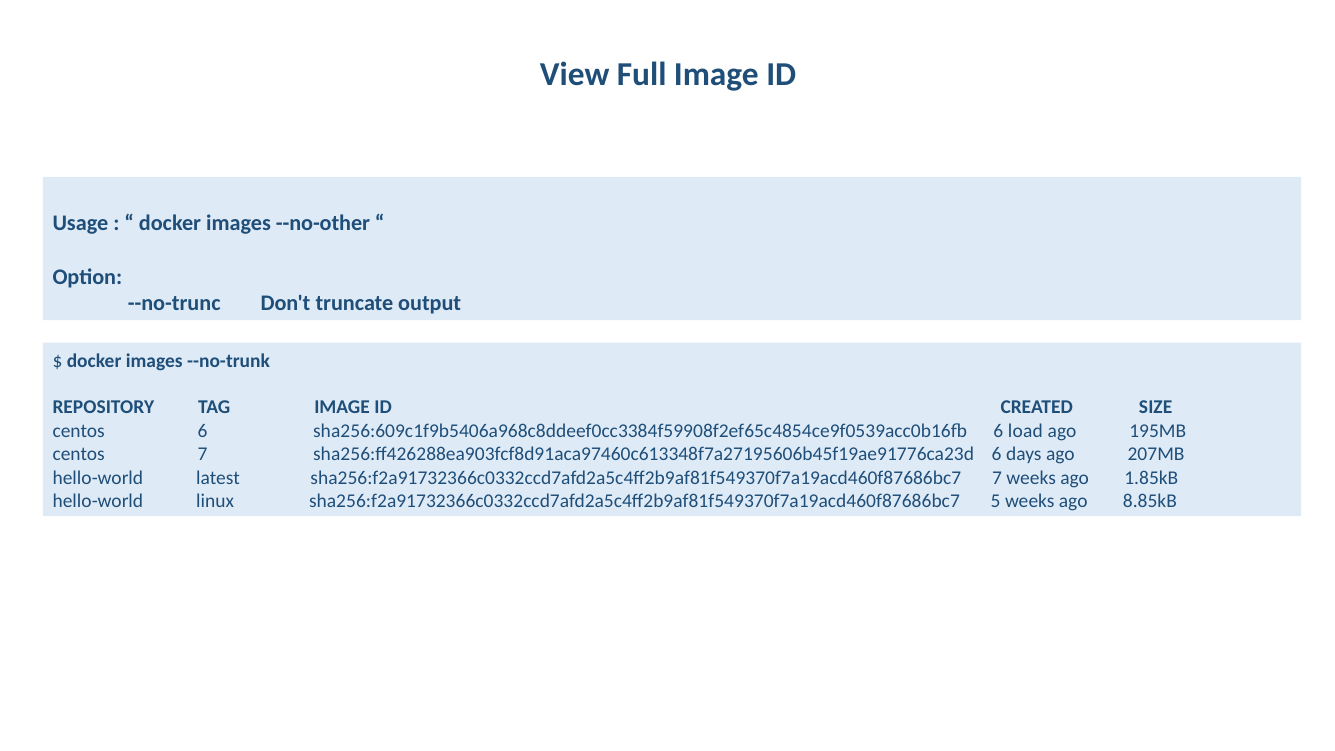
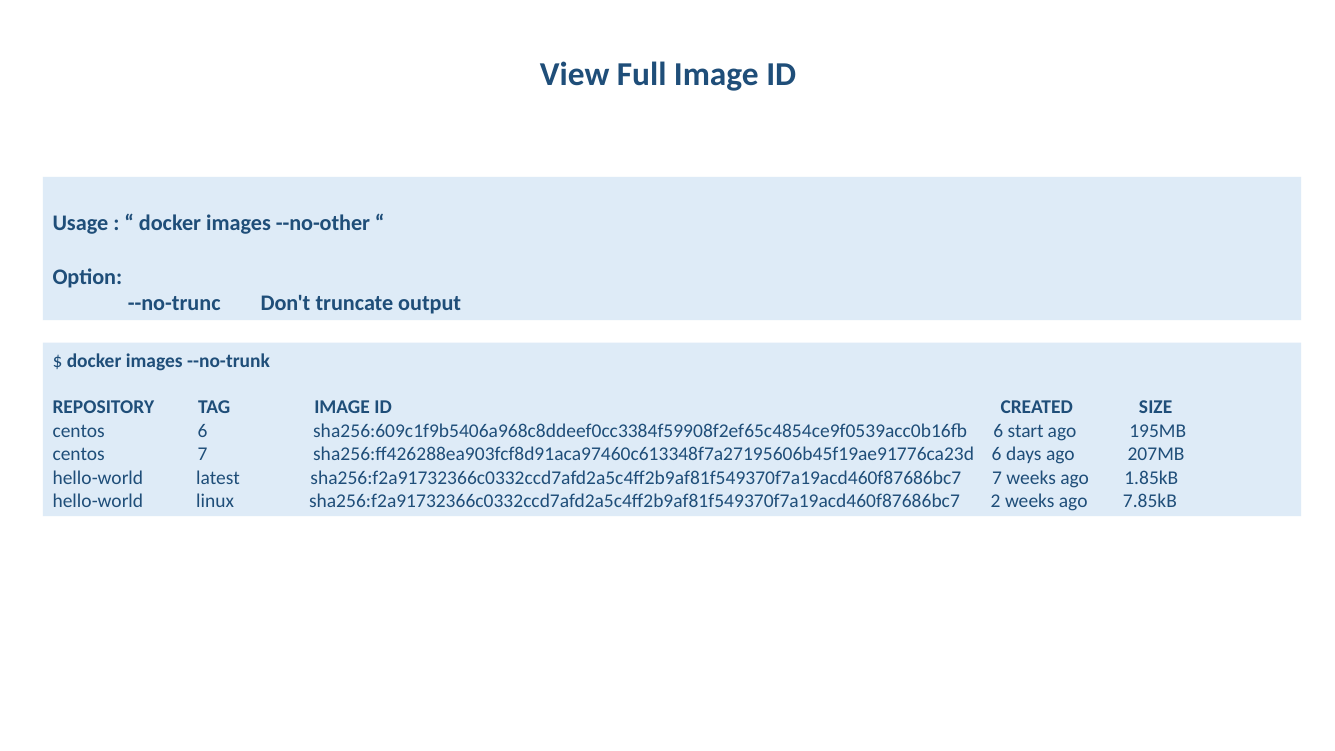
load: load -> start (1026, 431)
5: 5 -> 2 (996, 501)
8.85kB: 8.85kB -> 7.85kB (1150, 501)
